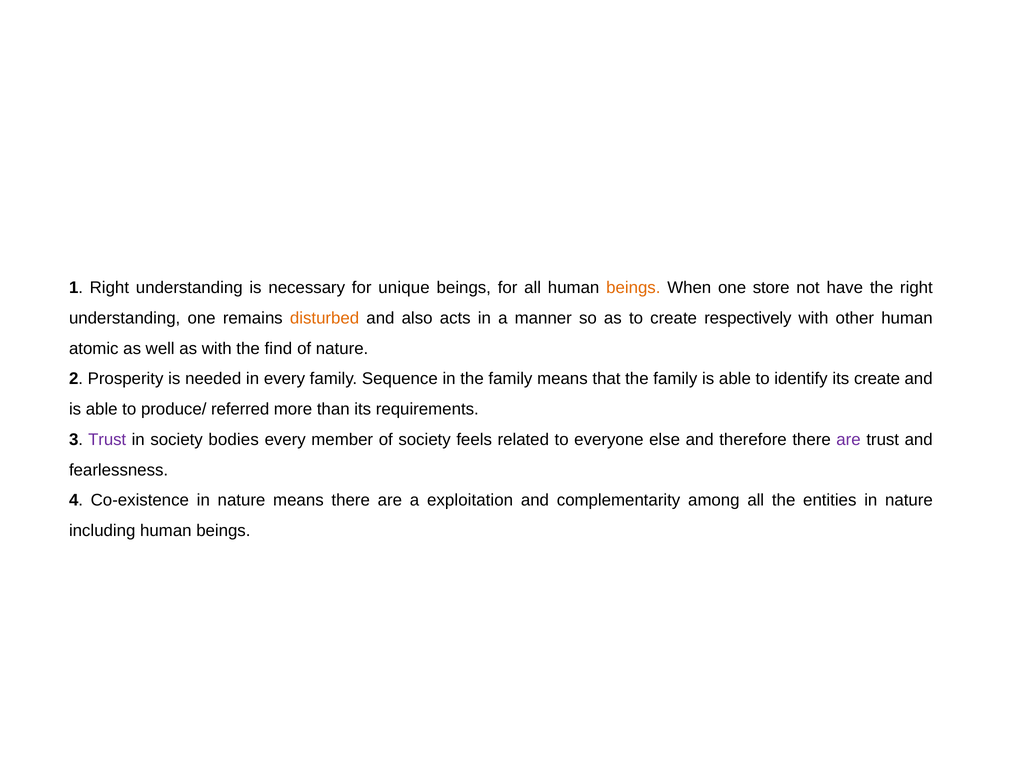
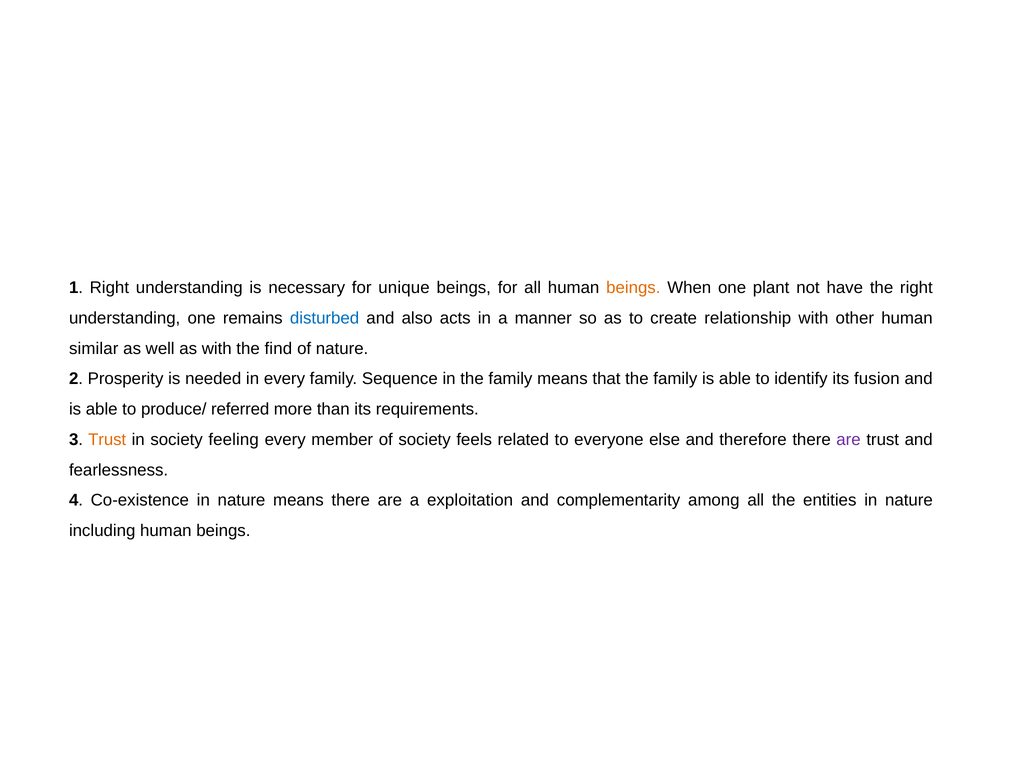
store: store -> plant (771, 288)
disturbed colour: orange -> blue (325, 318)
respectively: respectively -> relationship (748, 318)
atomic: atomic -> similar (94, 349)
its create: create -> fusion (877, 379)
Trust colour: purple -> orange (107, 440)
bodies: bodies -> feeling (234, 440)
